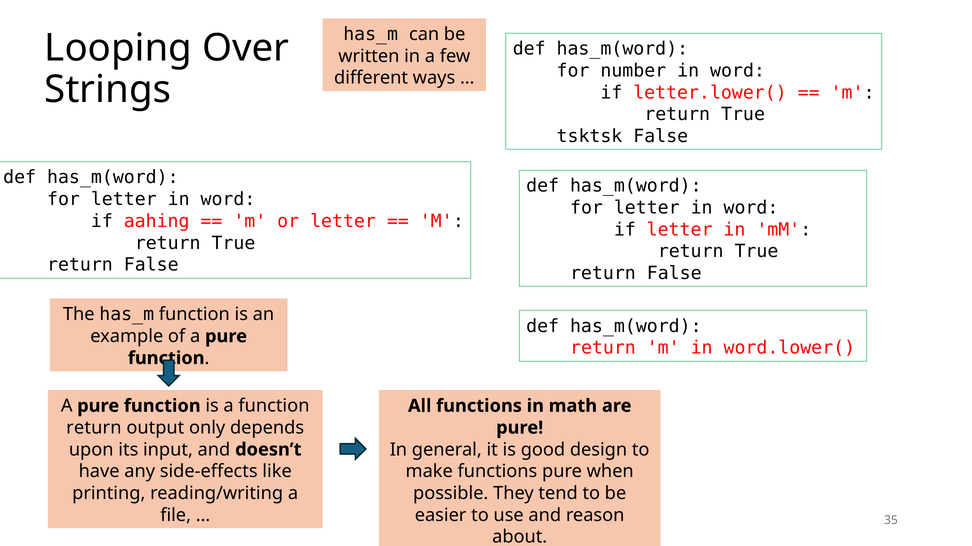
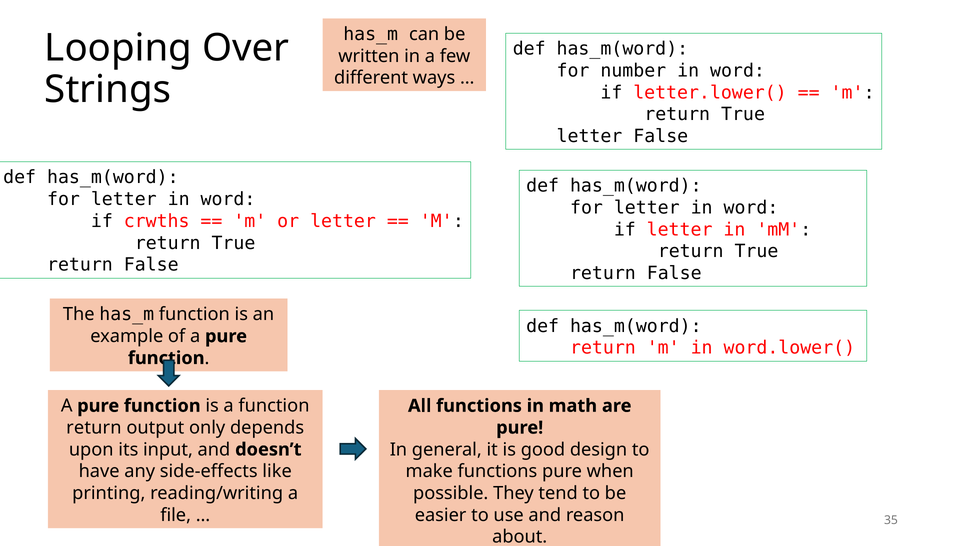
tsktsk: tsktsk -> letter (589, 136)
aahing: aahing -> crwths (157, 221)
